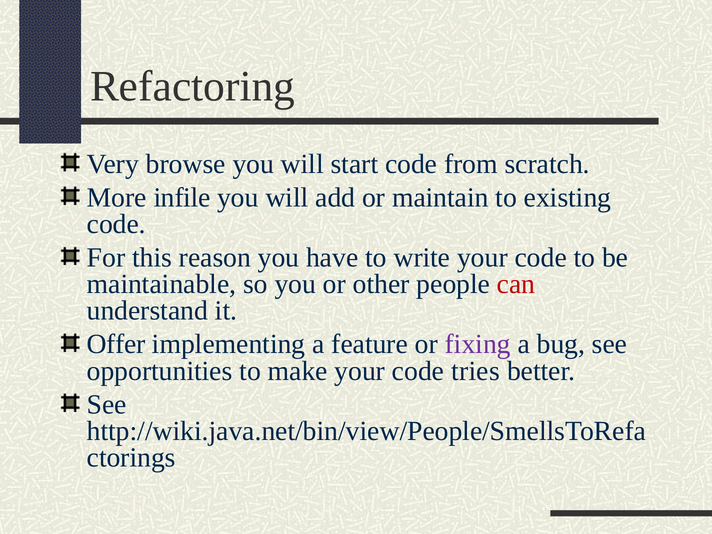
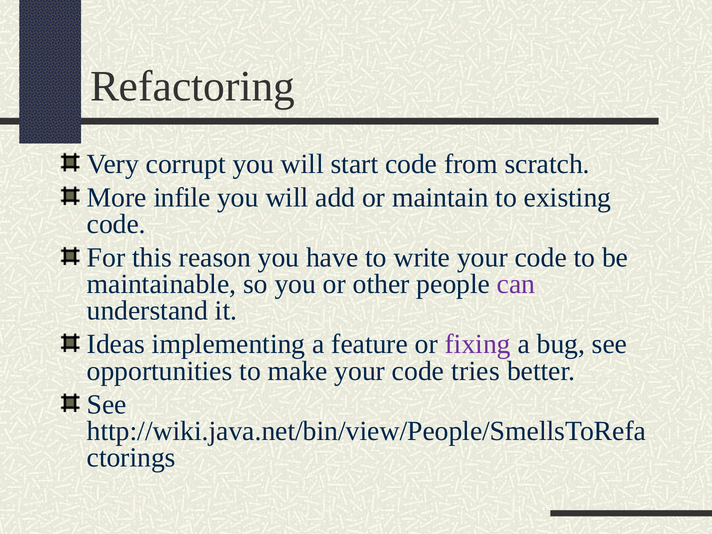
browse: browse -> corrupt (186, 164)
can colour: red -> purple (516, 284)
Offer: Offer -> Ideas (116, 344)
